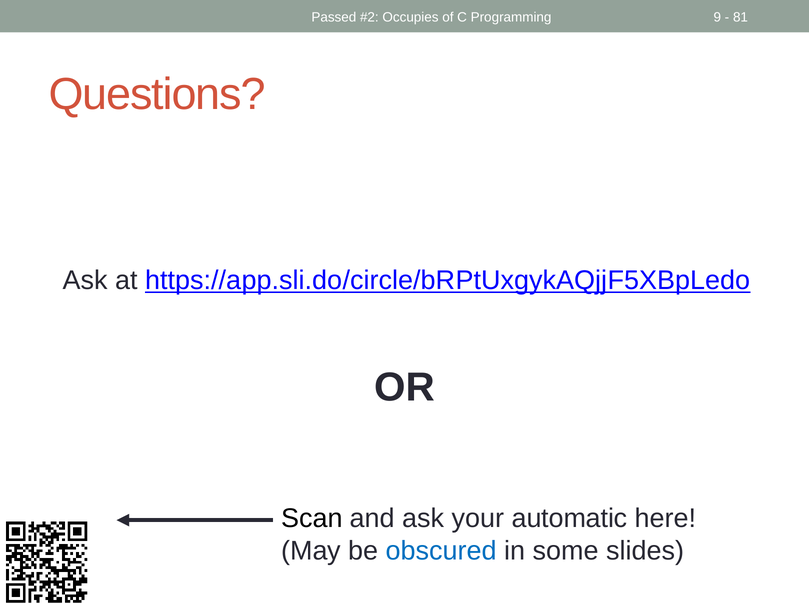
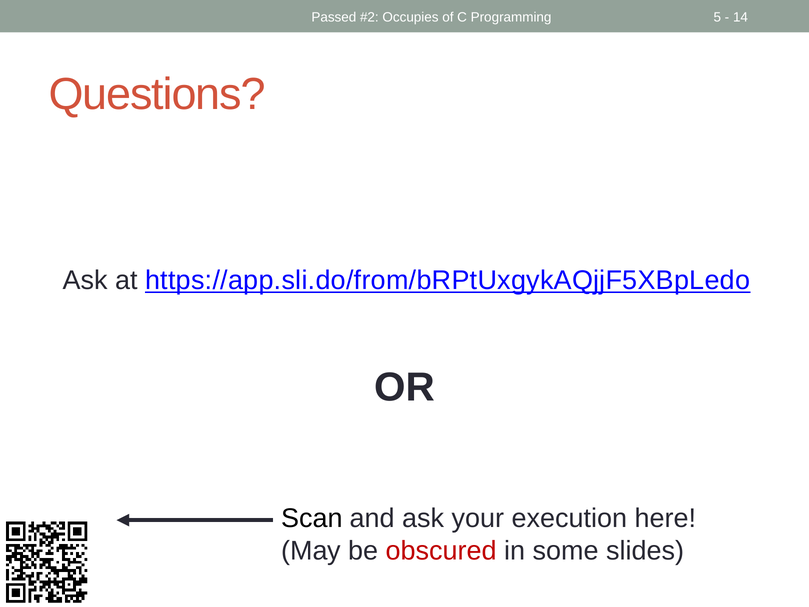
9: 9 -> 5 (717, 17)
81: 81 -> 14 (740, 17)
https://app.sli.do/circle/bRPtUxgykAQjjF5XBpLedo: https://app.sli.do/circle/bRPtUxgykAQjjF5XBpLedo -> https://app.sli.do/from/bRPtUxgykAQjjF5XBpLedo (448, 280)
automatic: automatic -> execution (569, 518)
obscured colour: blue -> red (441, 551)
